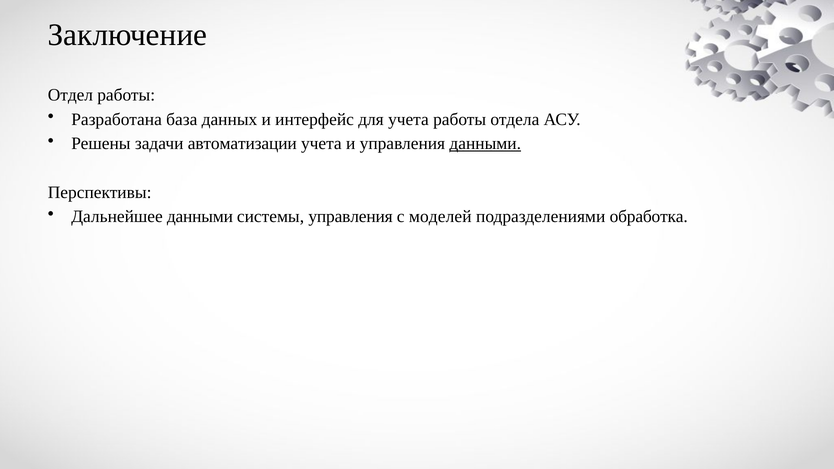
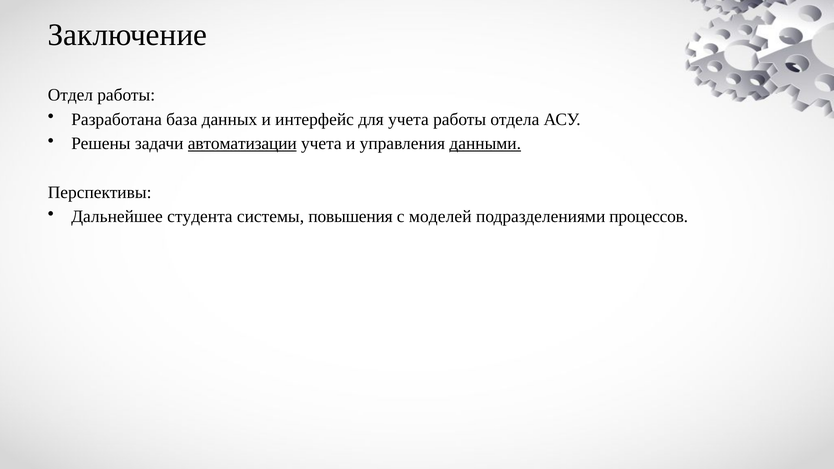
автоматизации underline: none -> present (242, 144)
Дальнейшее данными: данными -> студента (200, 217)
системы управления: управления -> повышения (351, 217)
обработка: обработка -> процессов (649, 217)
